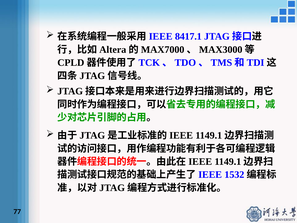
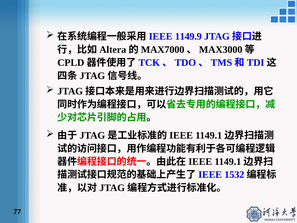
8417.1: 8417.1 -> 1149.9 (188, 36)
